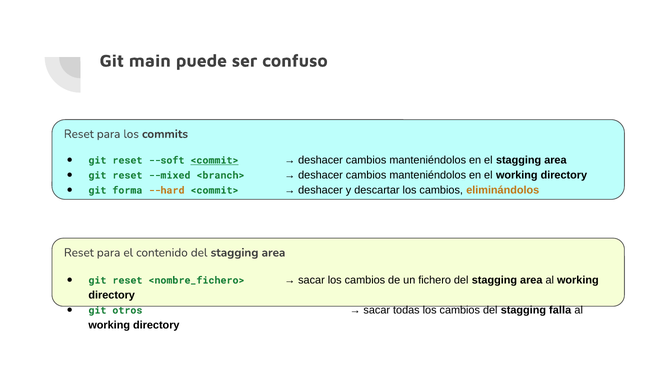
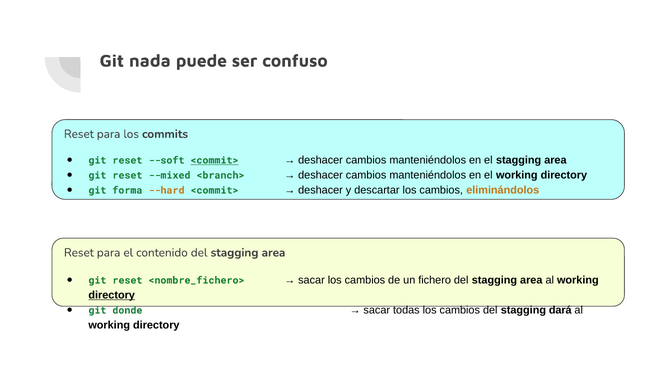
main: main -> nada (150, 61)
directory underline: none -> present (112, 295)
otros: otros -> donde (127, 311)
falla: falla -> dará (560, 310)
